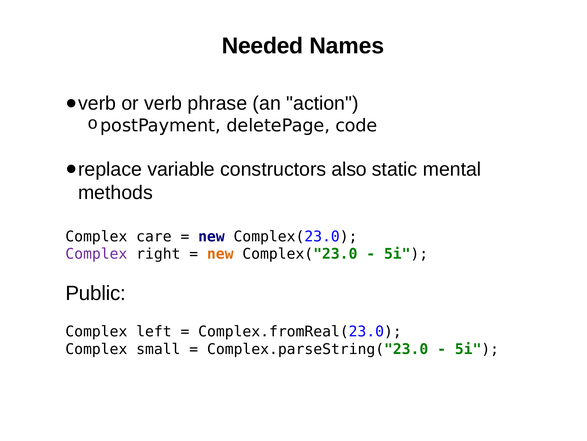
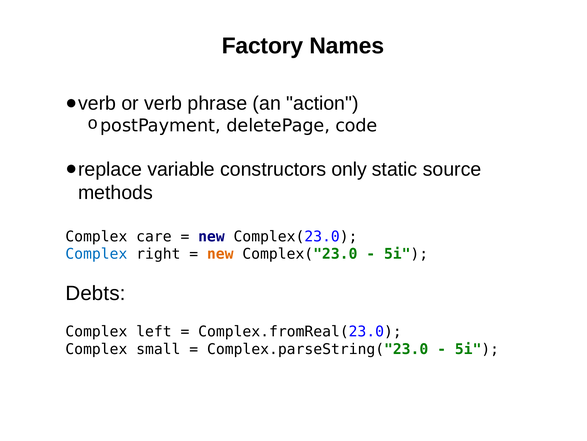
Needed: Needed -> Factory (262, 46)
also: also -> only (349, 169)
mental: mental -> source (452, 169)
Complex colour: purple -> blue (96, 254)
Public: Public -> Debts (95, 293)
